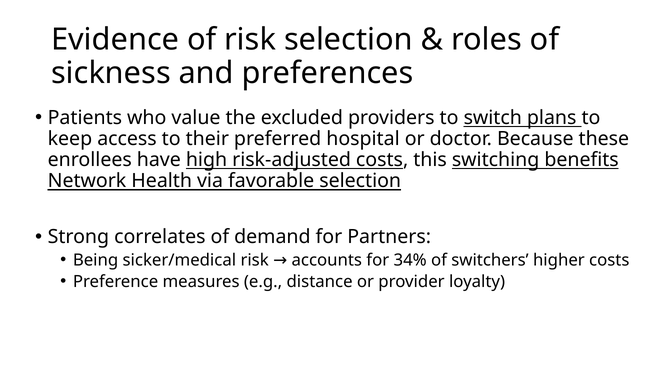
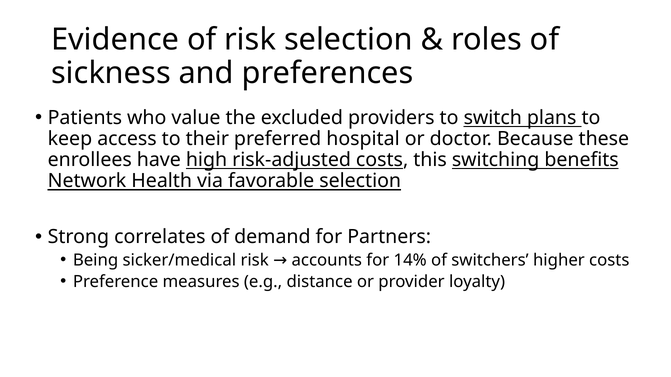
34%: 34% -> 14% (410, 260)
